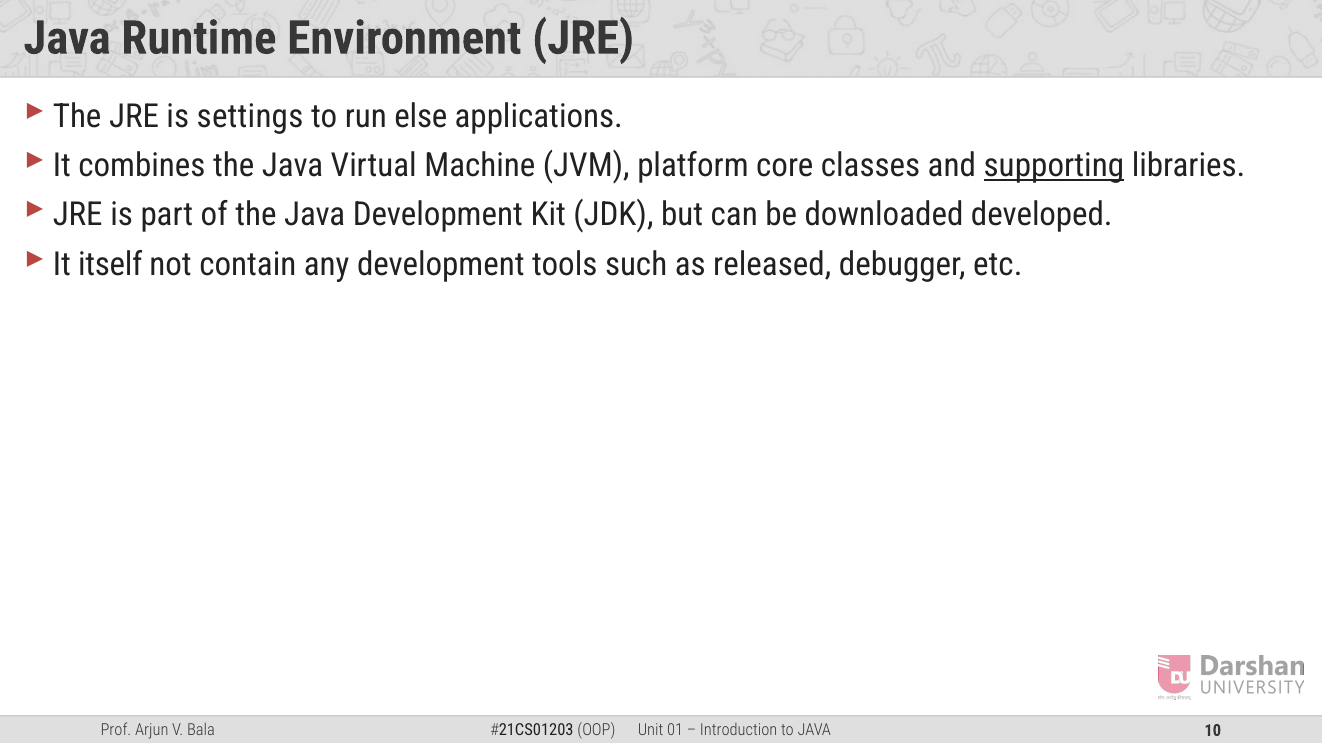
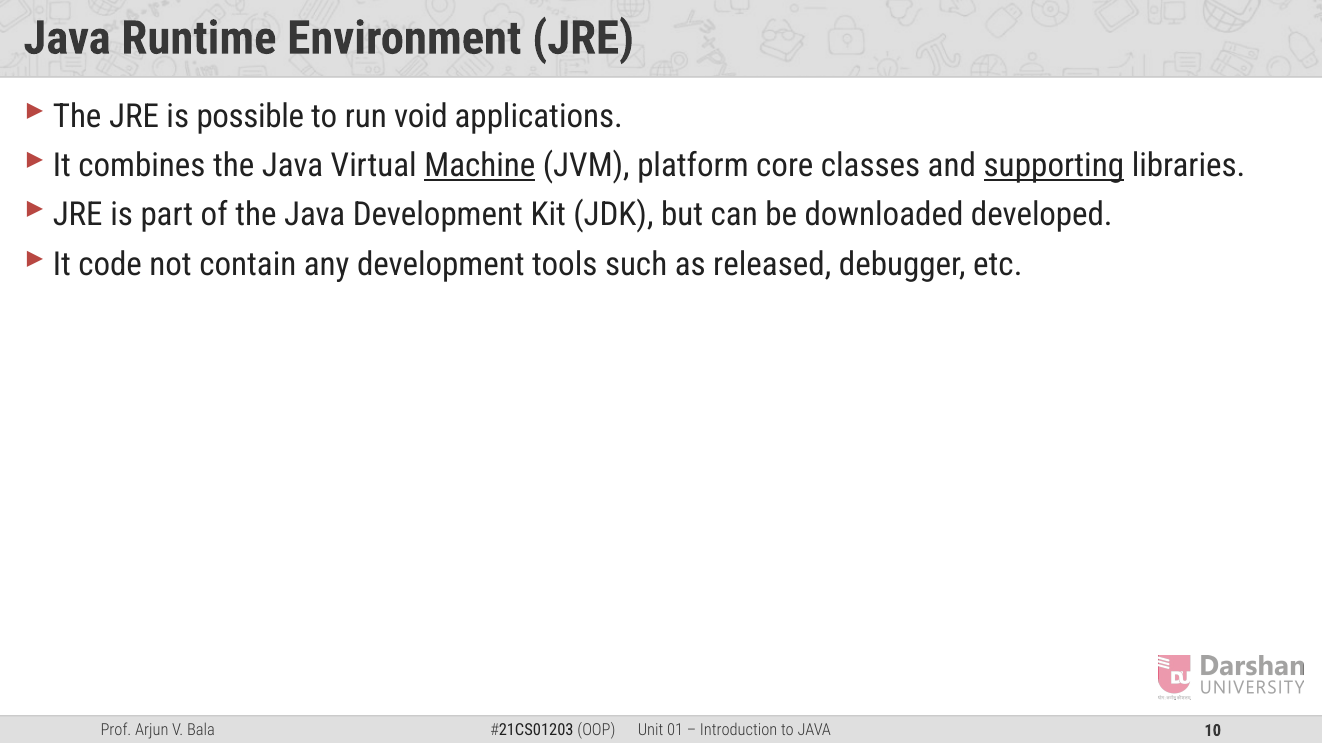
settings: settings -> possible (250, 116)
else: else -> void (421, 116)
Machine underline: none -> present (480, 166)
itself: itself -> code (110, 265)
